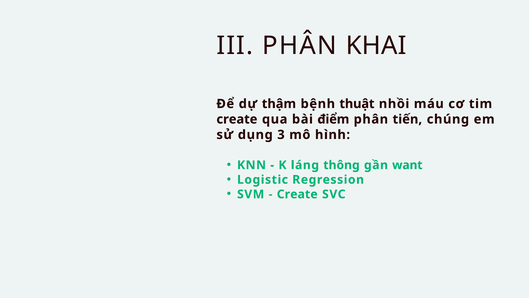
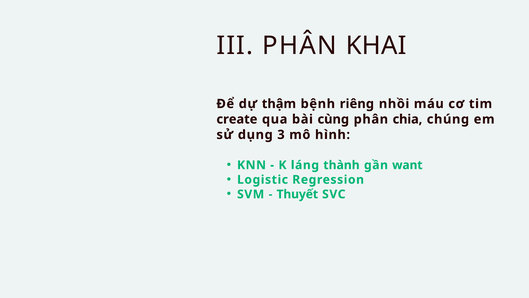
thuật: thuật -> riêng (357, 104)
điểm: điểm -> cùng (333, 119)
tiến: tiến -> chia (407, 119)
thông: thông -> thành (341, 165)
Create: Create -> Thuyết (297, 194)
